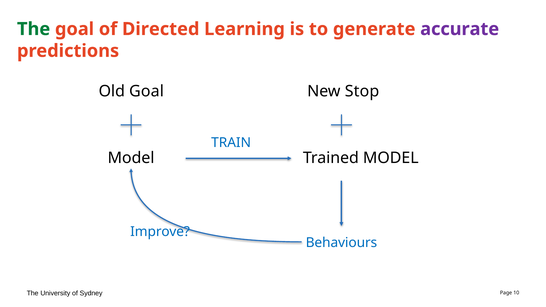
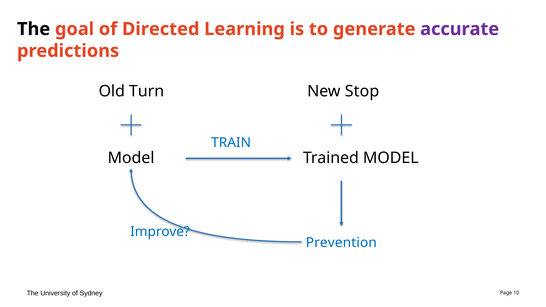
The colour: green -> black (34, 29)
Old Goal: Goal -> Turn (147, 91)
Behaviours: Behaviours -> Prevention (341, 243)
